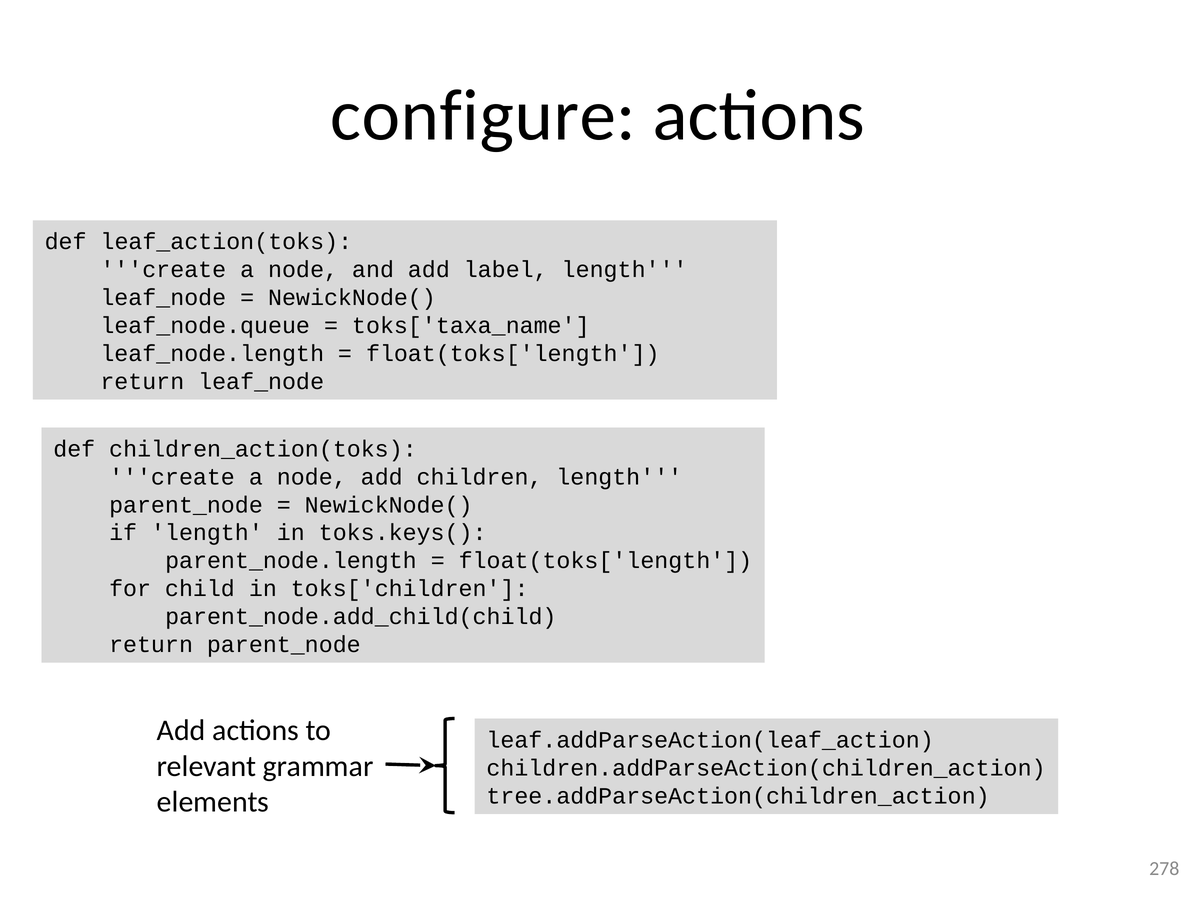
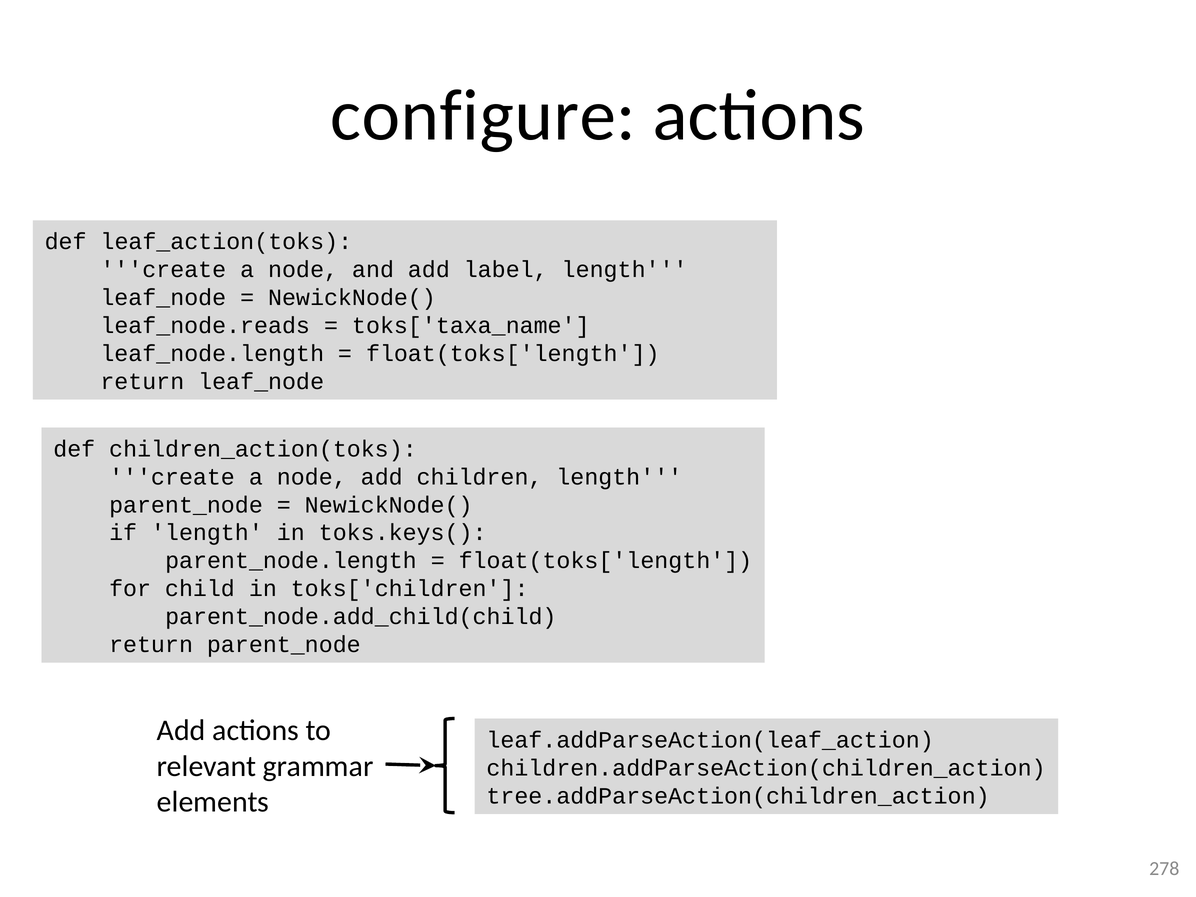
leaf_node.queue: leaf_node.queue -> leaf_node.reads (205, 326)
